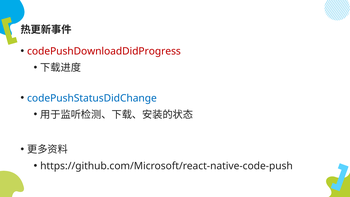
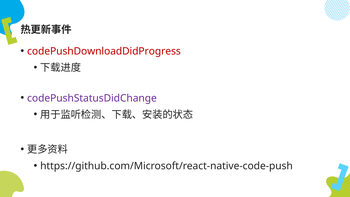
codePushStatusDidChange colour: blue -> purple (92, 98)
